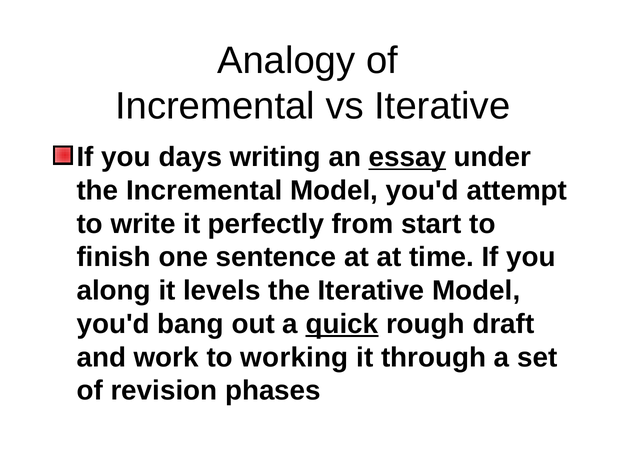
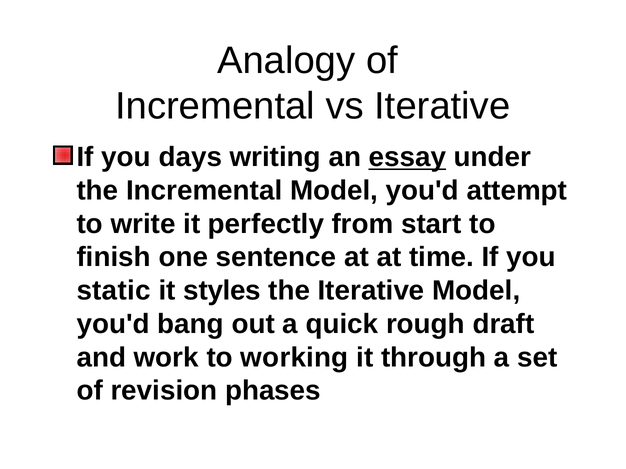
along: along -> static (114, 291)
levels: levels -> styles (222, 291)
quick underline: present -> none (342, 324)
